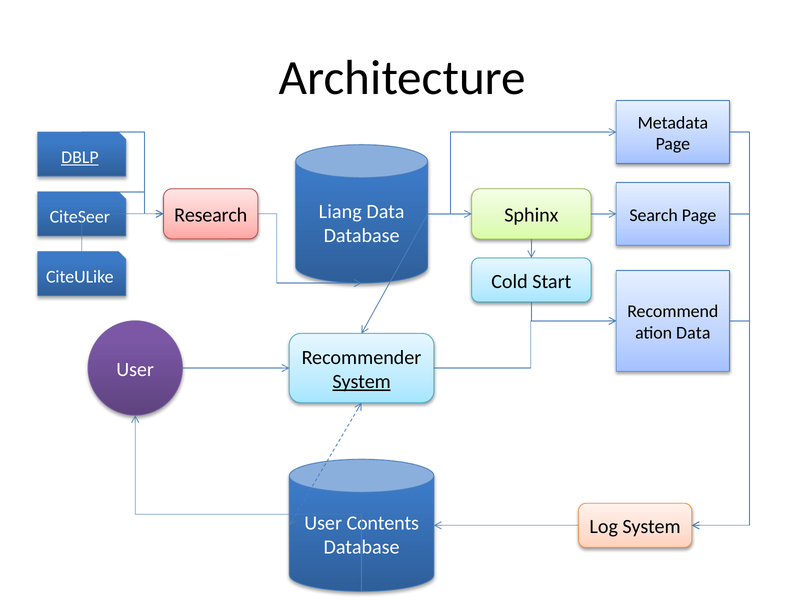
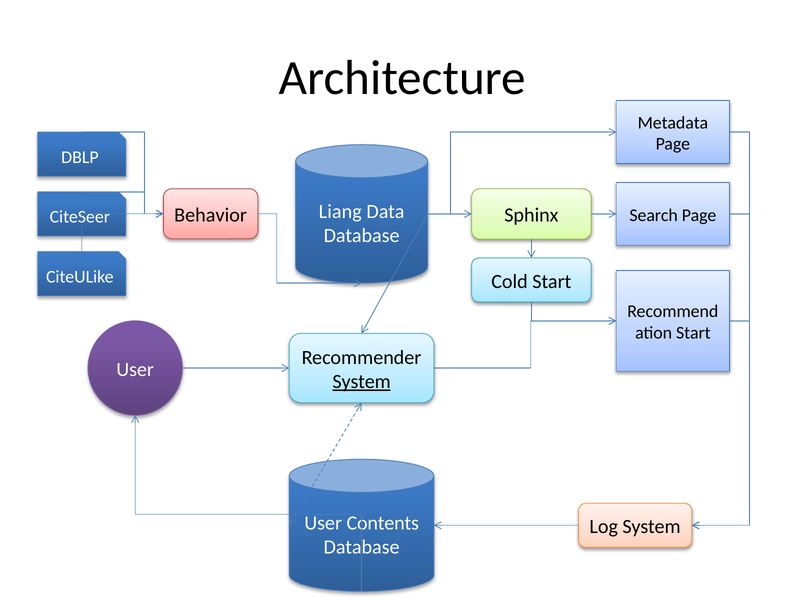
DBLP underline: present -> none (80, 157)
Research: Research -> Behavior (211, 215)
Data: Data -> Start (693, 333)
